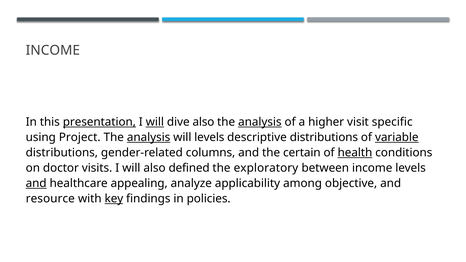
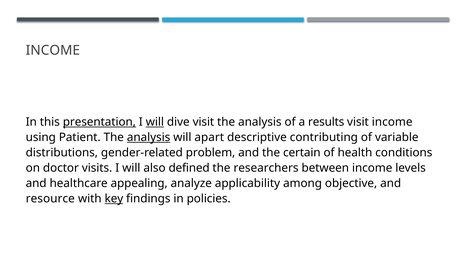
dive also: also -> visit (203, 122)
analysis underline: present -> none (260, 122)
higher: higher -> results (326, 122)
visit specific: specific -> income (392, 122)
Project: Project -> Patient (80, 137)
will levels: levels -> apart (209, 137)
descriptive distributions: distributions -> contributing (324, 137)
variable underline: present -> none (397, 137)
columns: columns -> problem (211, 153)
health underline: present -> none (355, 153)
exploratory: exploratory -> researchers (266, 168)
and underline: present -> none (36, 183)
